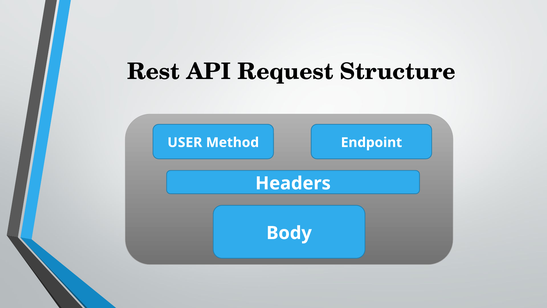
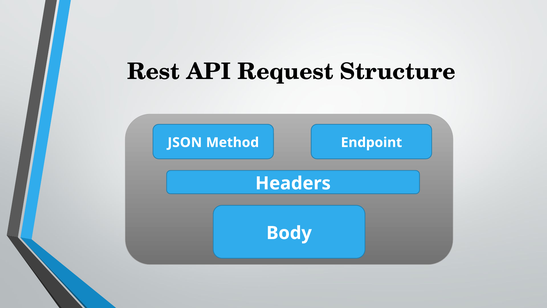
USER: USER -> JSON (185, 142)
